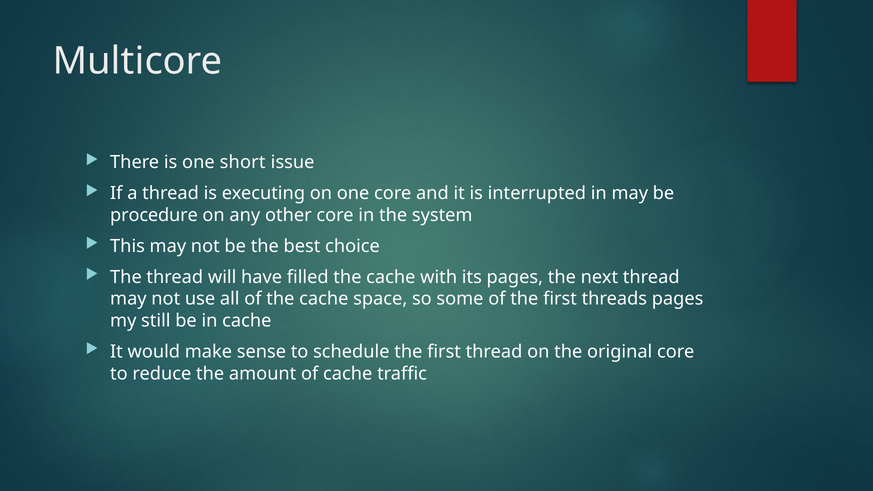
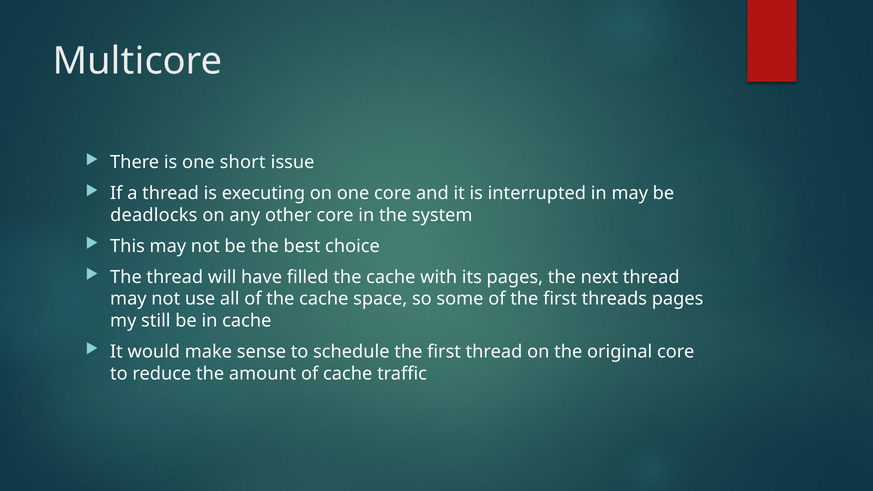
procedure: procedure -> deadlocks (154, 215)
